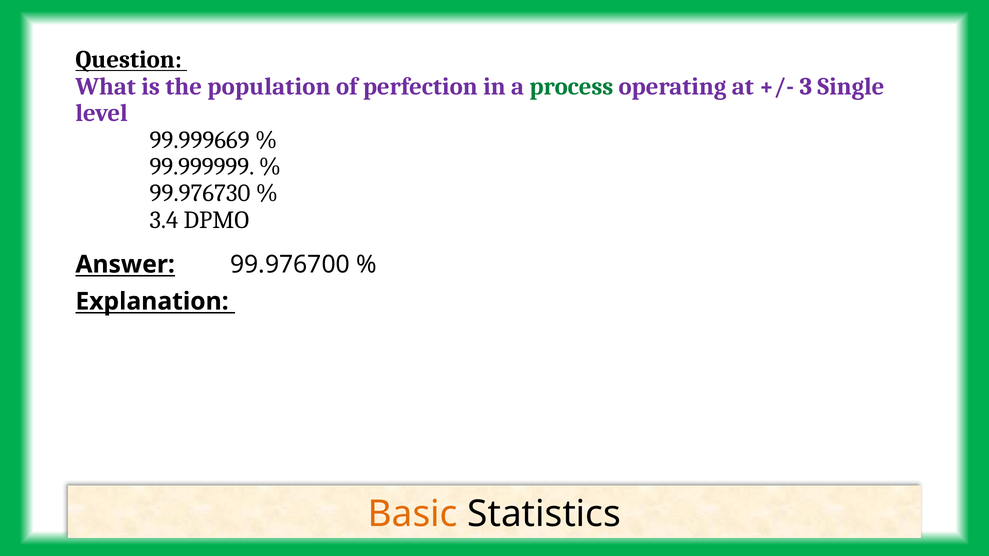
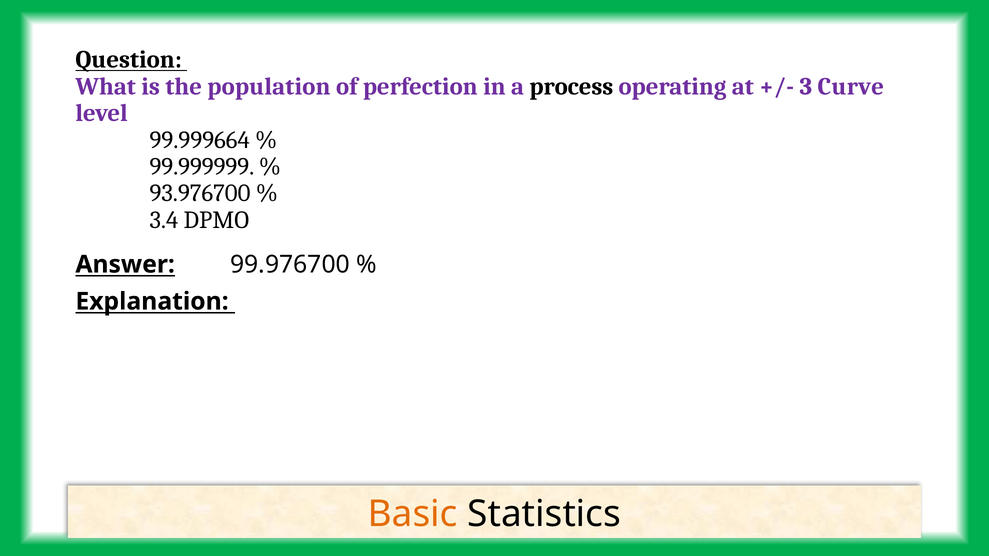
process colour: green -> black (571, 87)
Single: Single -> Curve (851, 87)
99.999669: 99.999669 -> 99.999664 (200, 140)
99.976730: 99.976730 -> 93.976700 (200, 193)
